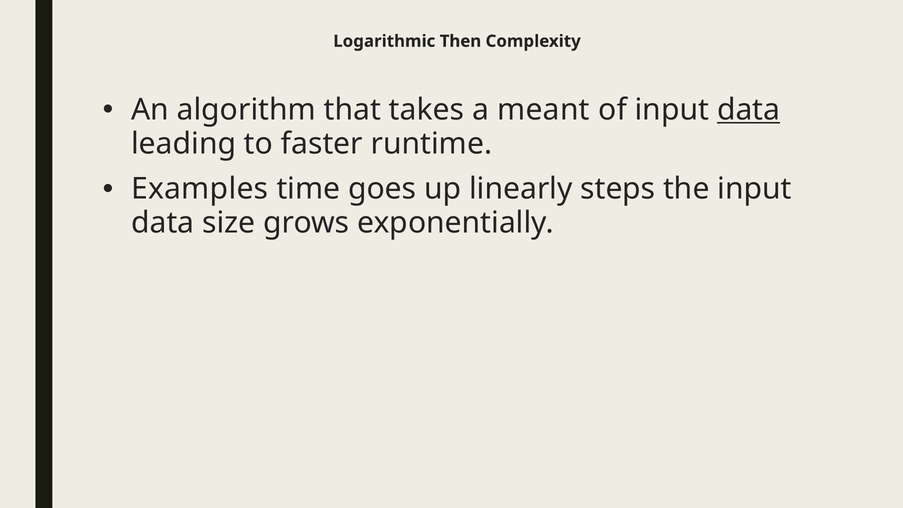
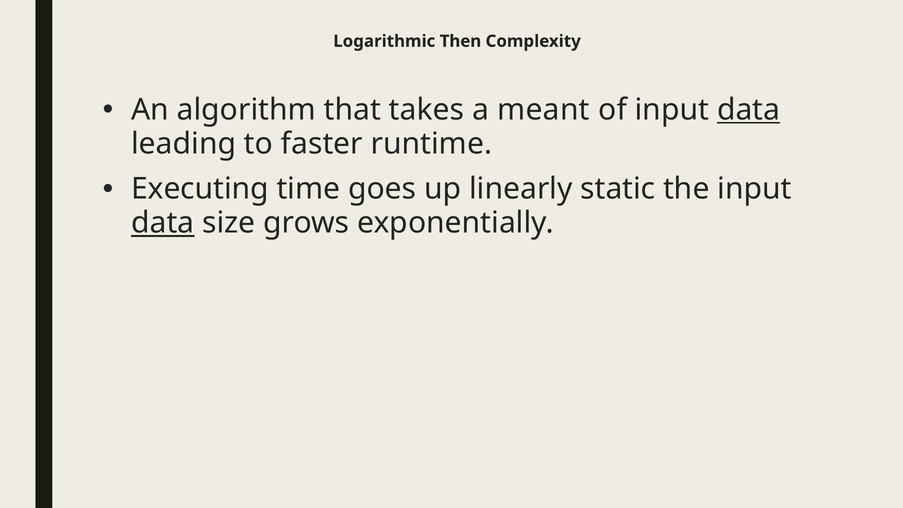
Examples: Examples -> Executing (200, 189)
steps: steps -> static (618, 189)
data underline: none -> present (163, 223)
